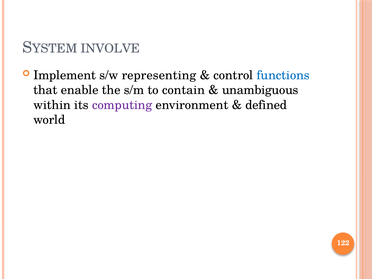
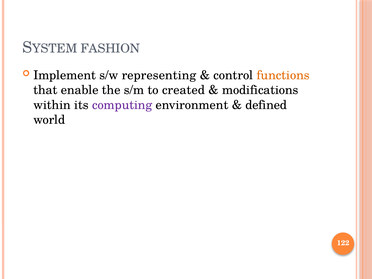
INVOLVE: INVOLVE -> FASHION (110, 49)
functions colour: blue -> orange (283, 75)
contain: contain -> created (184, 90)
unambiguous: unambiguous -> modifications (260, 90)
